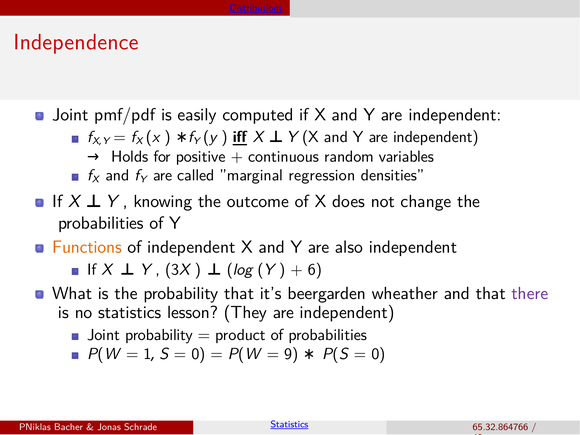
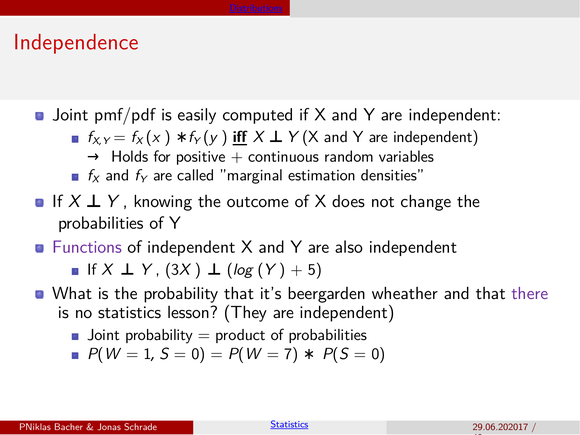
regression: regression -> estimation (322, 175)
Functions colour: orange -> purple (87, 247)
6: 6 -> 5 (315, 270)
9: 9 -> 7 (291, 354)
65.32.864766: 65.32.864766 -> 29.06.202017 (500, 427)
